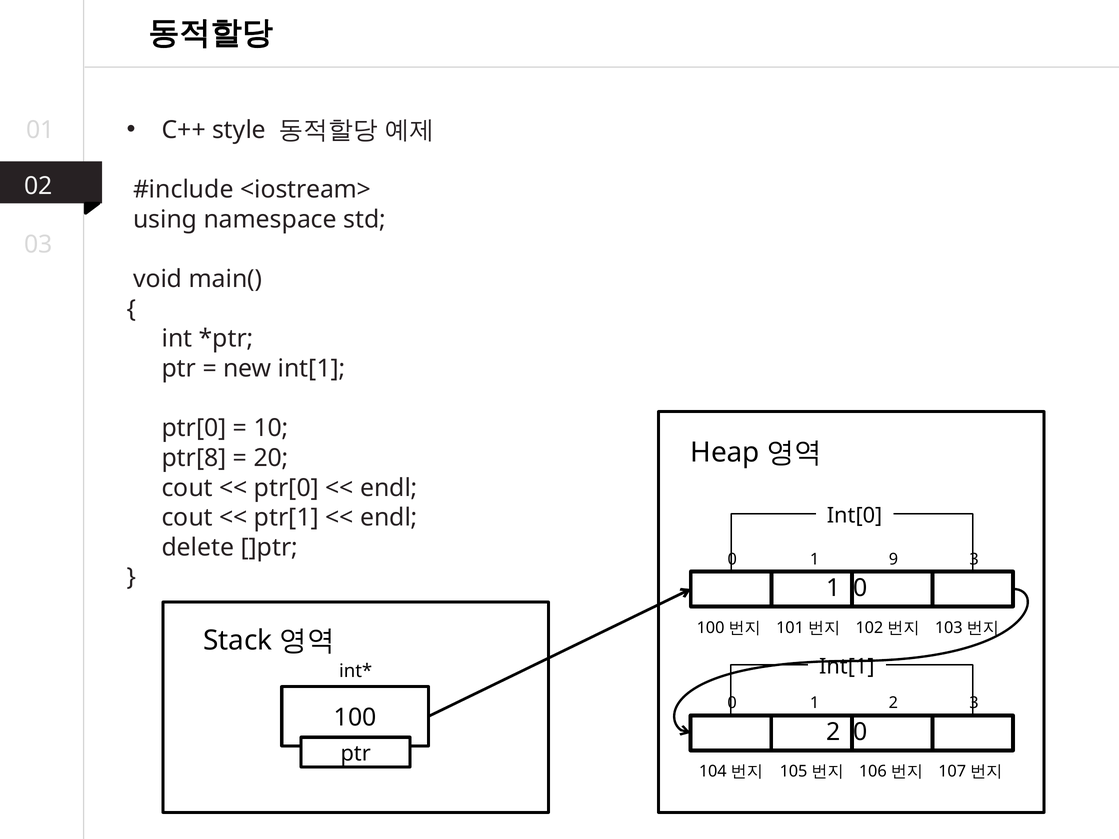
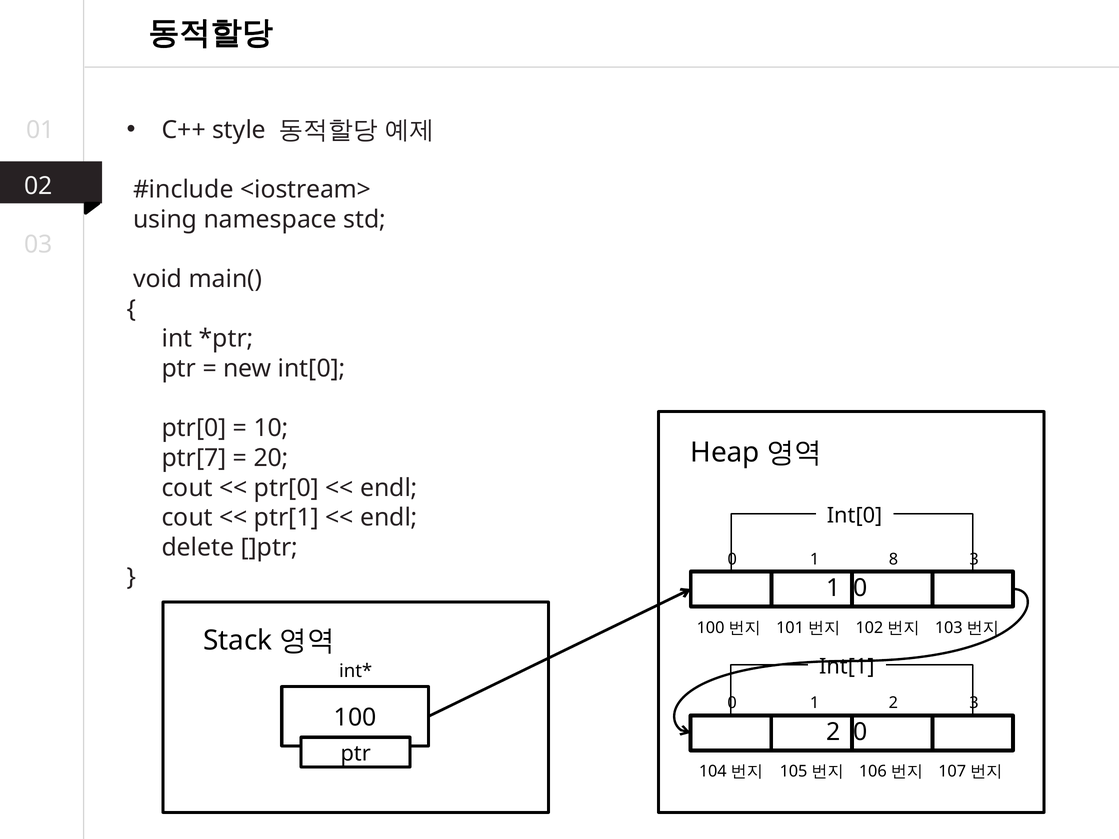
new int[1: int[1 -> int[0 (312, 369)
ptr[8: ptr[8 -> ptr[7 (194, 458)
9: 9 -> 8 (893, 559)
